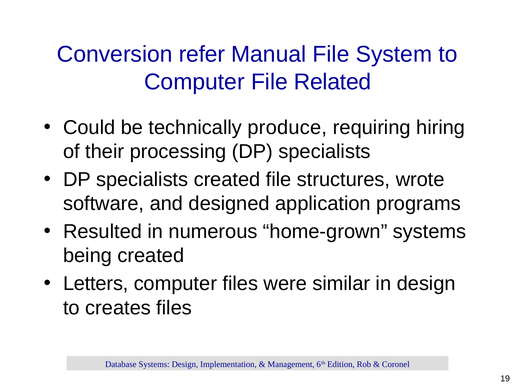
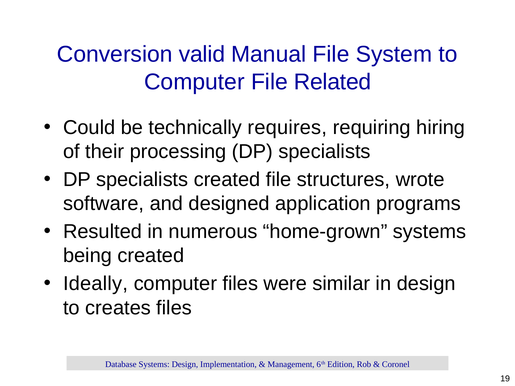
refer: refer -> valid (202, 54)
produce: produce -> requires (287, 128)
Letters: Letters -> Ideally (96, 284)
